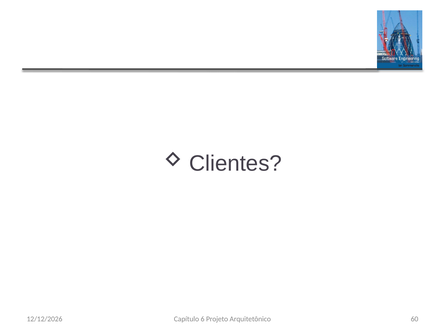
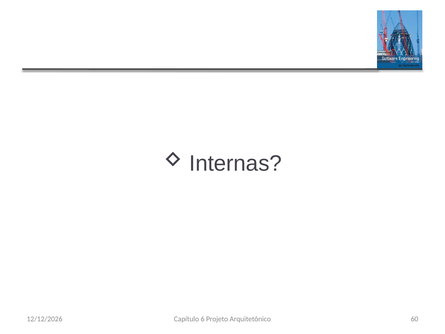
Clientes: Clientes -> Internas (236, 163)
